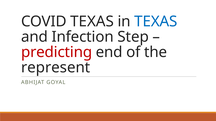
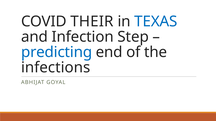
COVID TEXAS: TEXAS -> THEIR (92, 22)
predicting colour: red -> blue (57, 52)
represent: represent -> infections (56, 68)
